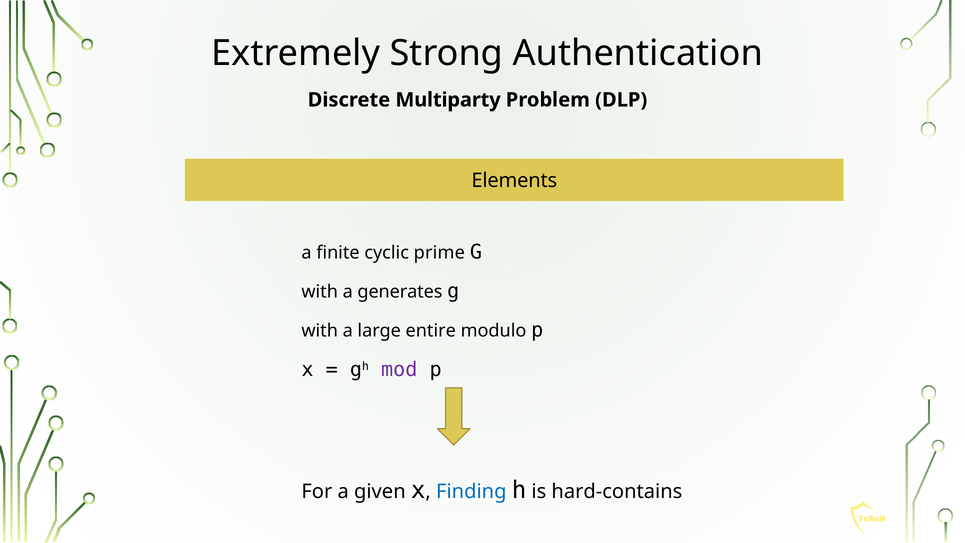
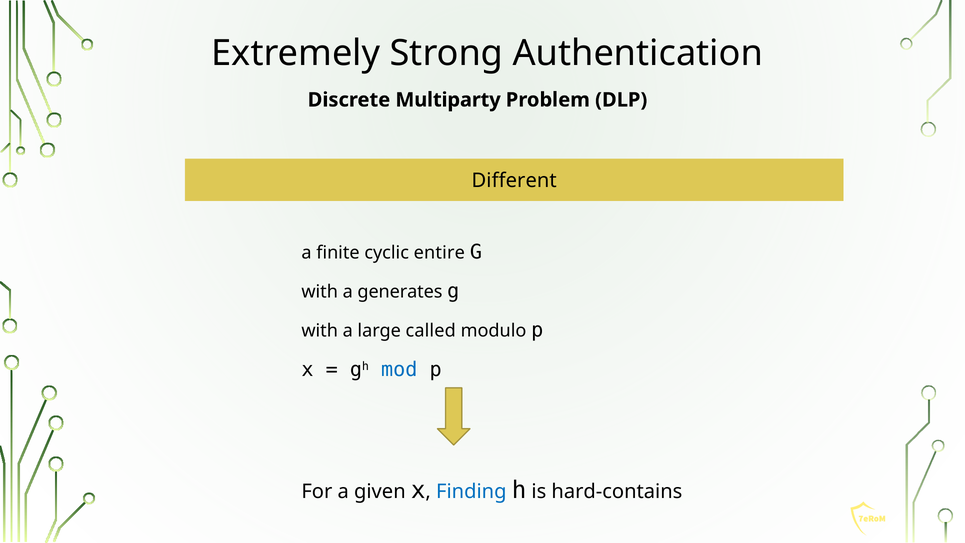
Elements: Elements -> Different (514, 181)
prime: prime -> entire (439, 253)
entire: entire -> called (431, 331)
mod colour: purple -> blue (399, 369)
